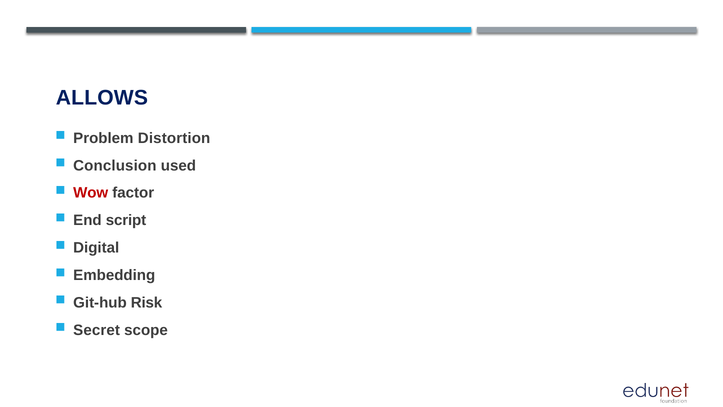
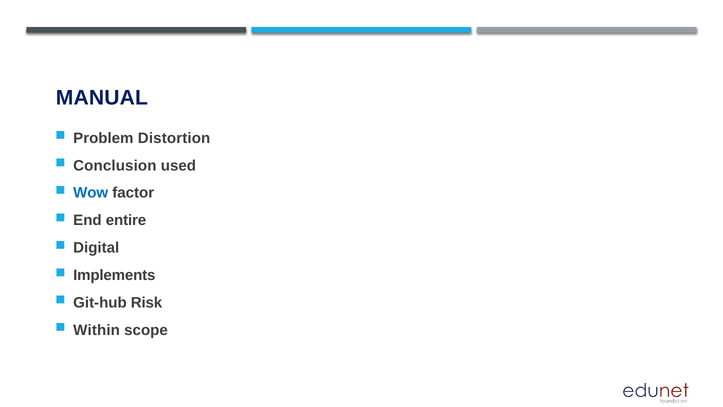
ALLOWS: ALLOWS -> MANUAL (102, 98)
Wow colour: red -> blue (91, 193)
script: script -> entire (126, 220)
Embedding: Embedding -> Implements (114, 275)
Secret: Secret -> Within (97, 330)
